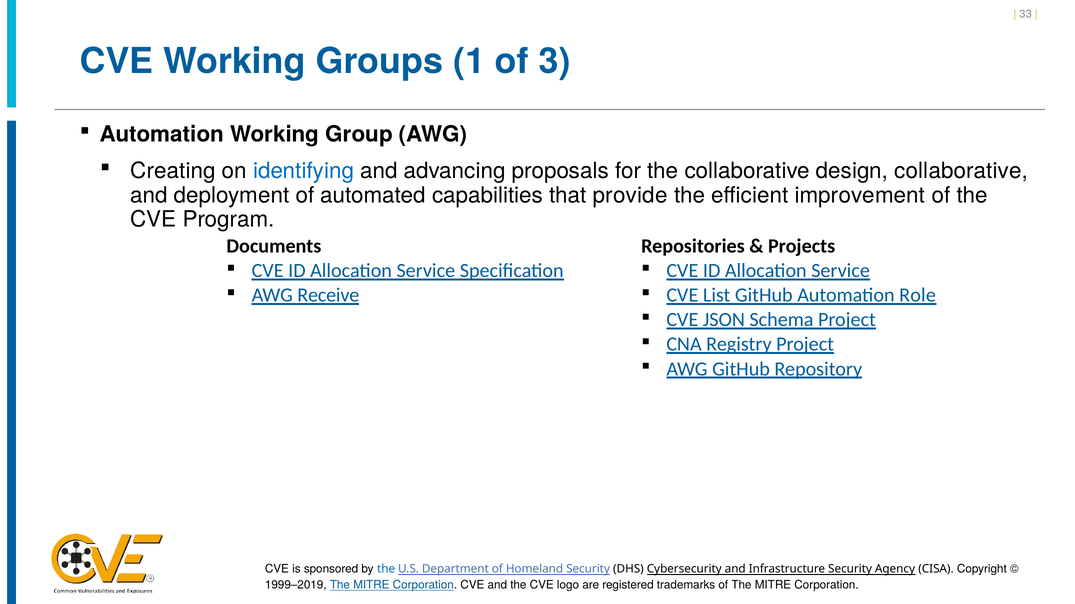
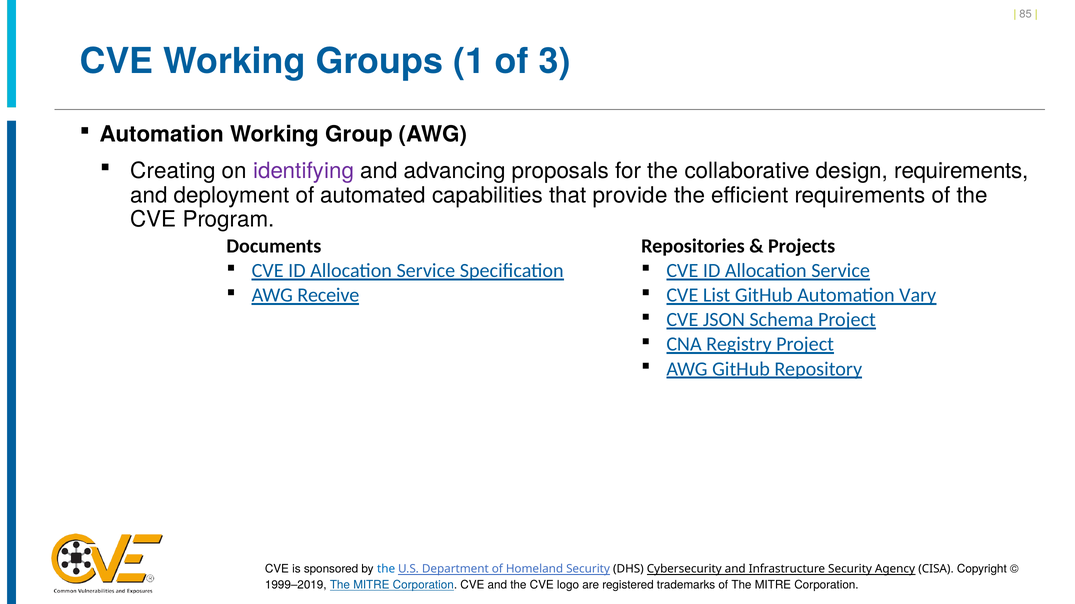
33: 33 -> 85 (1026, 14)
identifying colour: blue -> purple (304, 171)
design collaborative: collaborative -> requirements (961, 171)
efficient improvement: improvement -> requirements (860, 195)
Role: Role -> Vary (918, 295)
